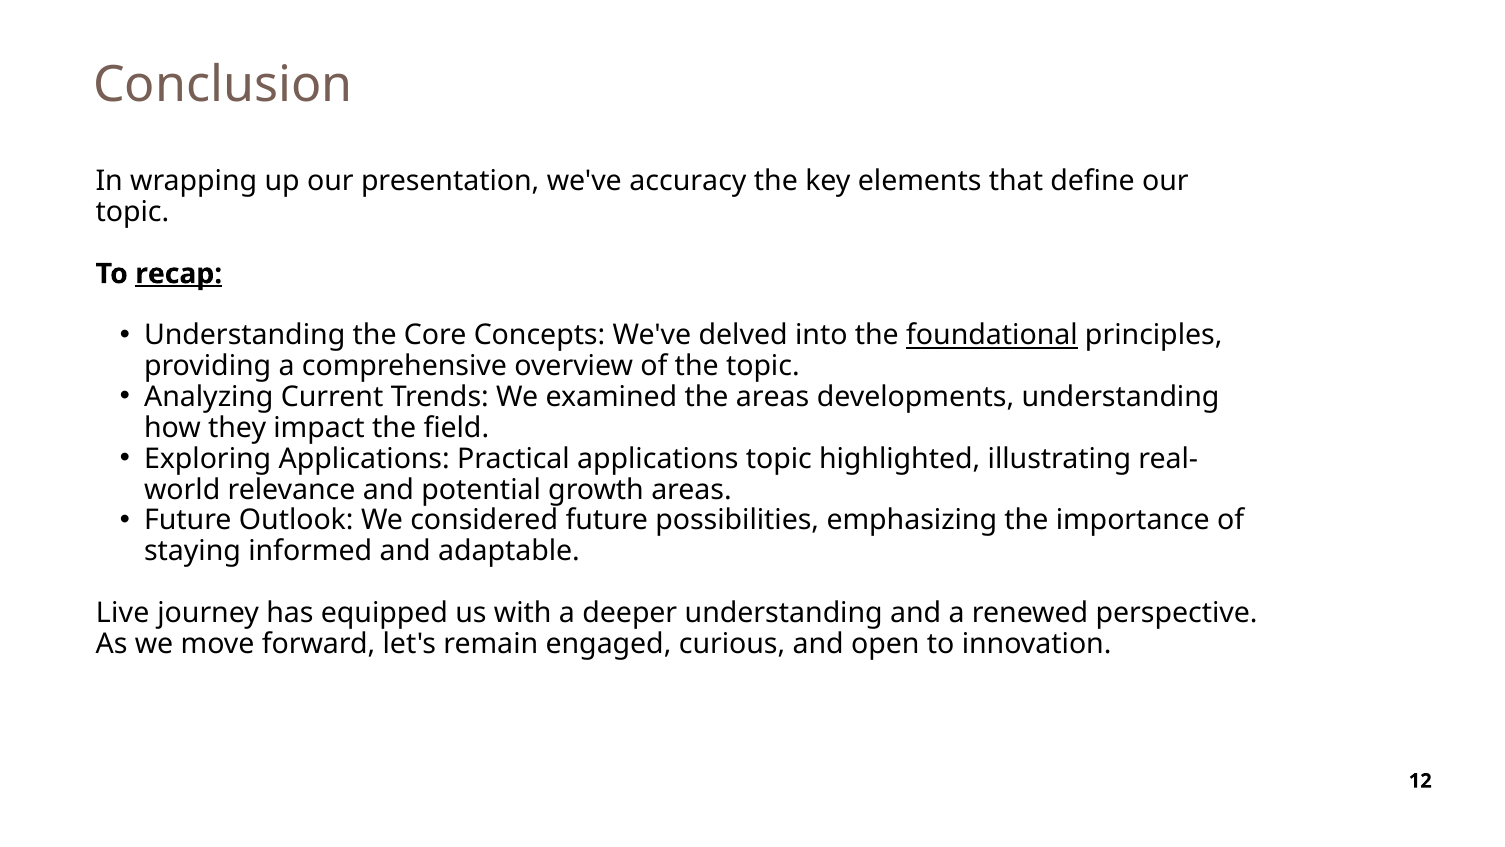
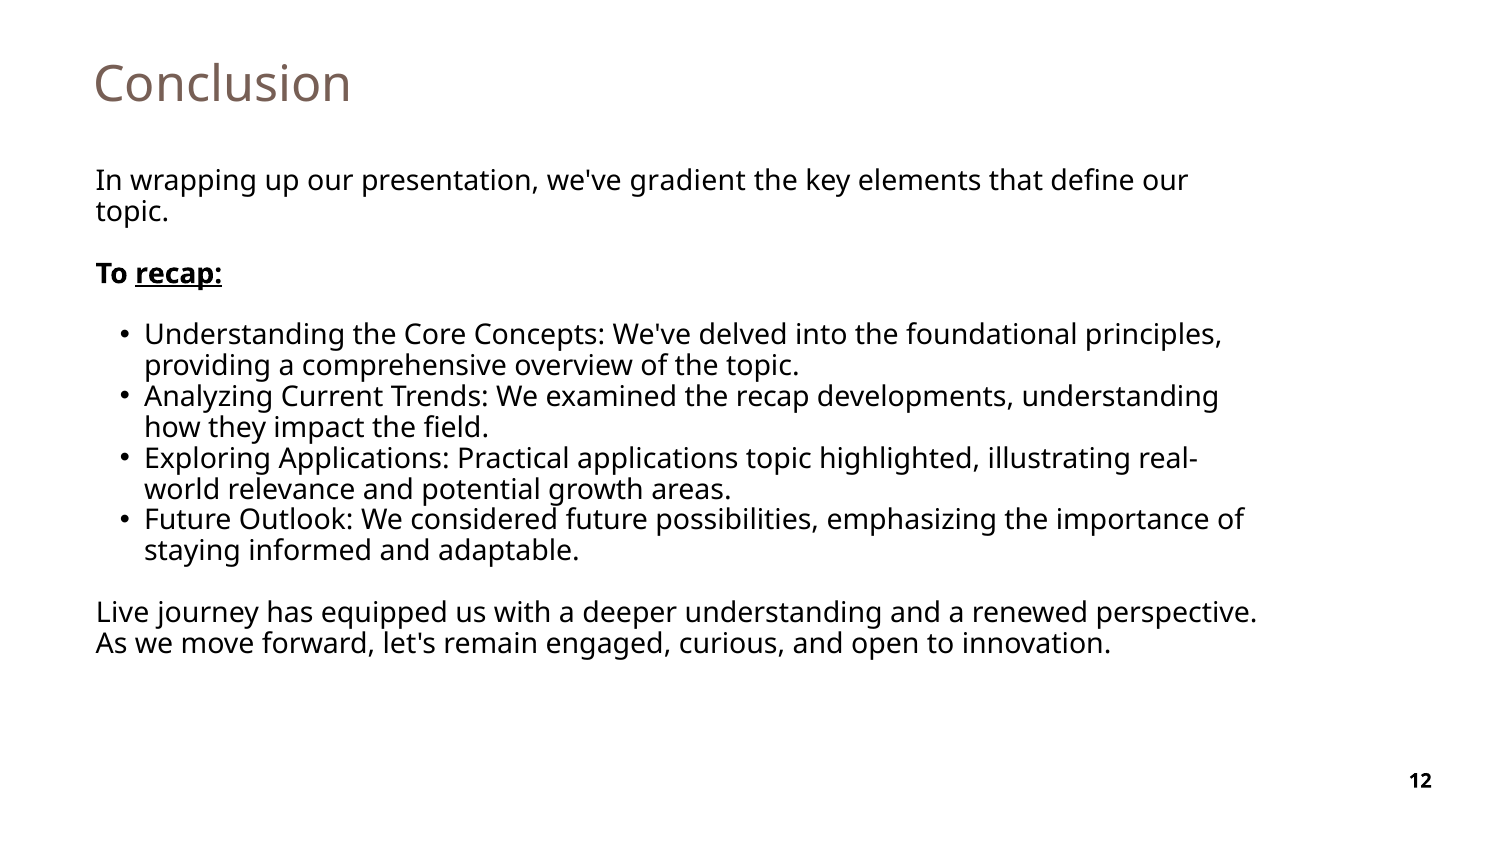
accuracy: accuracy -> gradient (688, 181)
foundational underline: present -> none (992, 335)
the areas: areas -> recap (773, 397)
